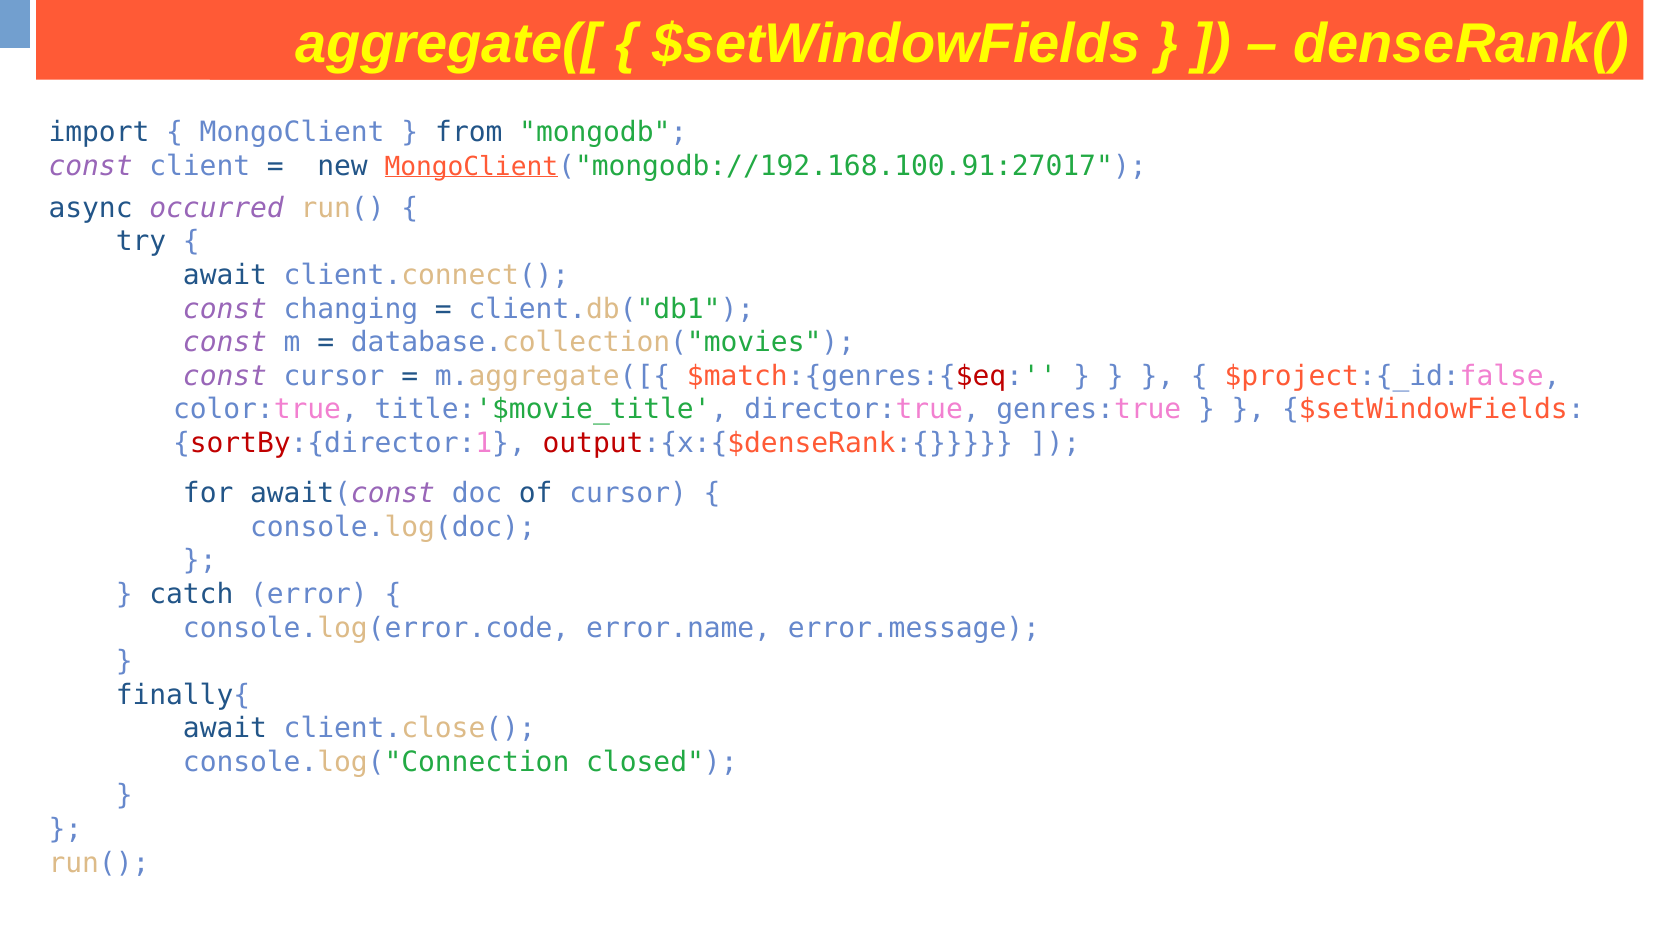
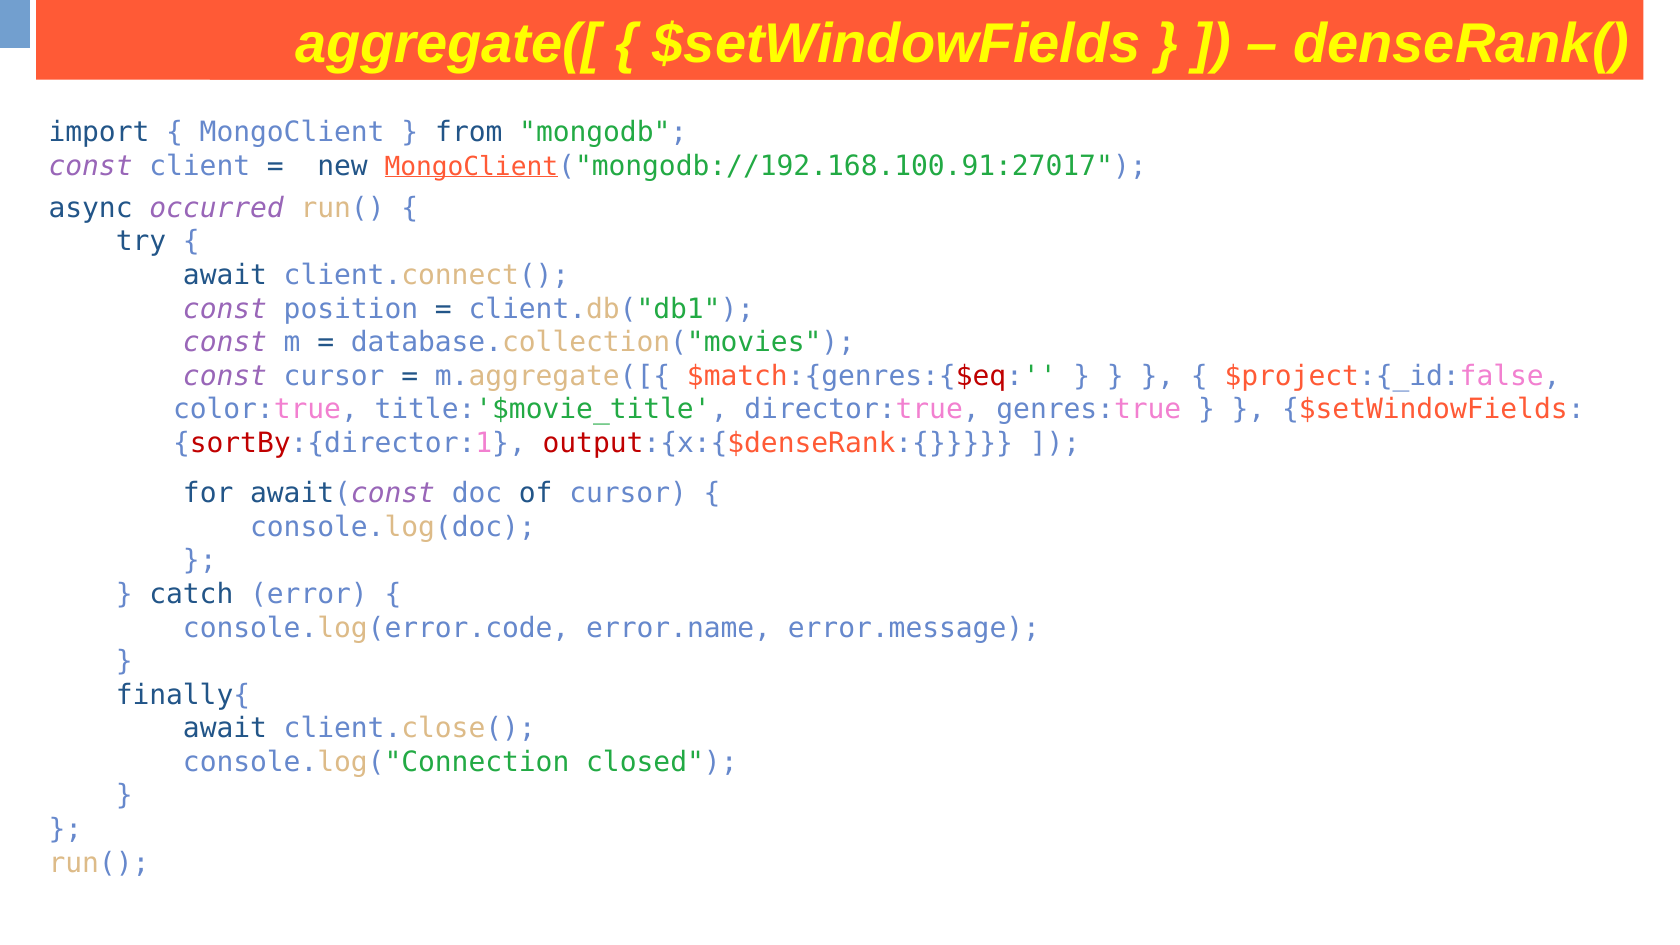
changing: changing -> position (351, 309)
